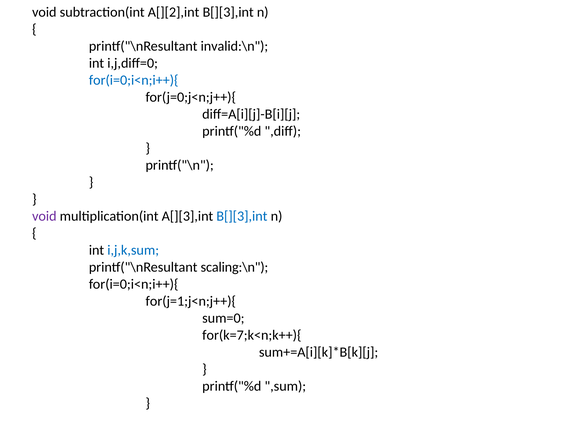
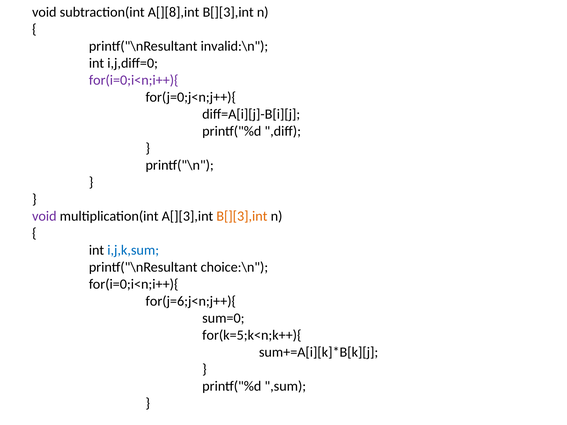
A[][2],int: A[][2],int -> A[][8],int (174, 12)
for(i=0;i<n;i++){ colour: blue -> purple (134, 80)
B[][3],int colour: blue -> orange (242, 216)
scaling:\n: scaling:\n -> choice:\n (234, 267)
for(j=1;j<n;j++){: for(j=1;j<n;j++){ -> for(j=6;j<n;j++){ (191, 301)
for(k=7;k<n;k++){: for(k=7;k<n;k++){ -> for(k=5;k<n;k++){ (252, 335)
